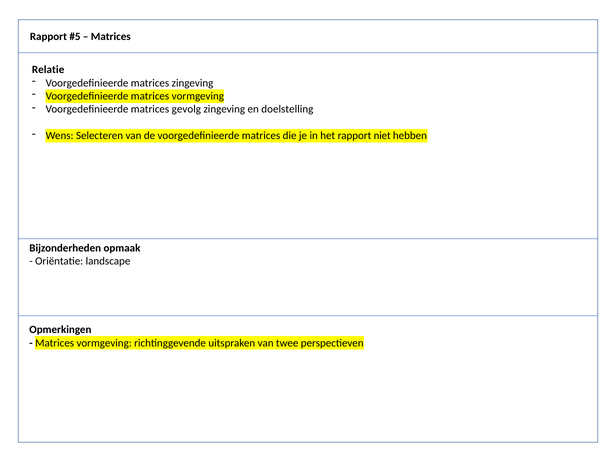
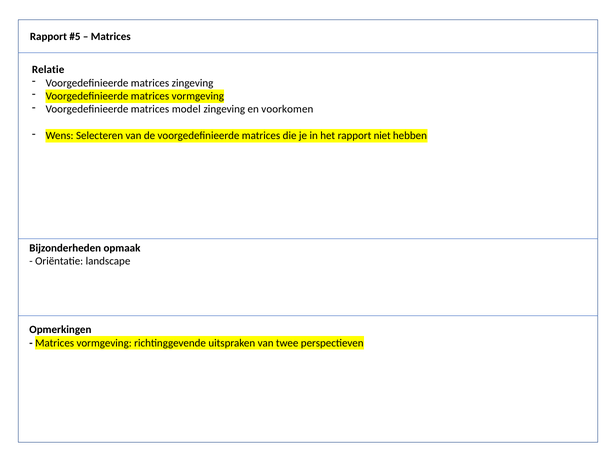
gevolg: gevolg -> model (186, 109)
doelstelling: doelstelling -> voorkomen (287, 109)
